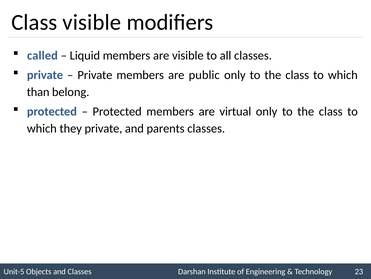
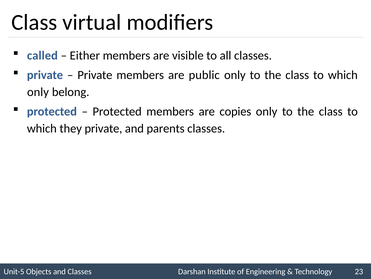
Class visible: visible -> virtual (92, 22)
Liquid: Liquid -> Either (85, 55)
than: than -> only (38, 92)
virtual: virtual -> copies (235, 111)
